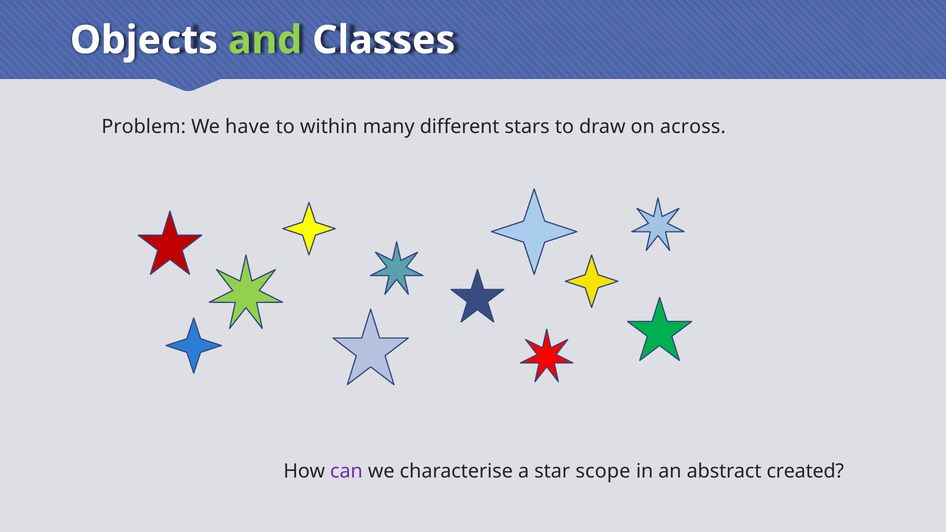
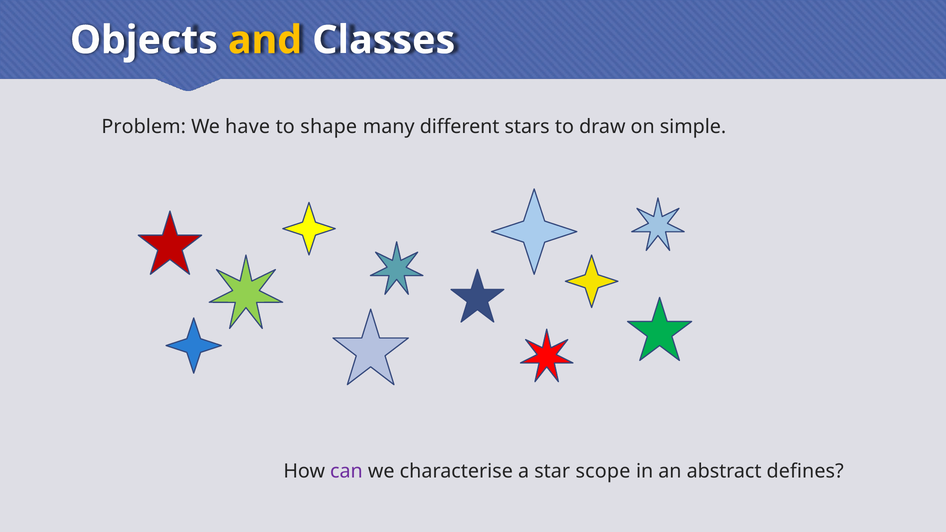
and colour: light green -> yellow (265, 40)
within: within -> shape (329, 127)
across: across -> simple (693, 127)
created: created -> defines (805, 471)
